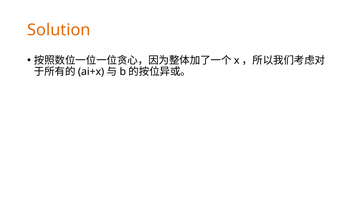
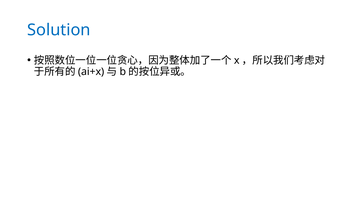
Solution colour: orange -> blue (59, 30)
